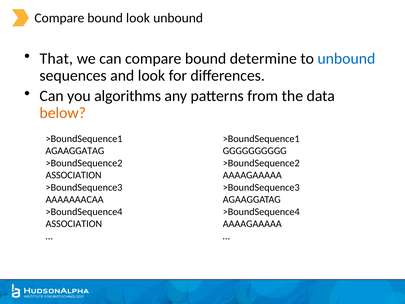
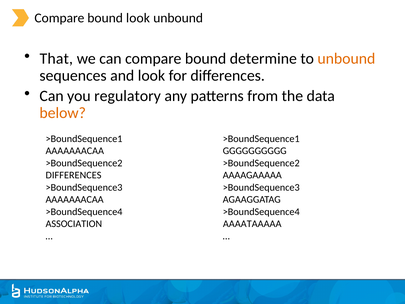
unbound colour: blue -> orange (346, 59)
algorithms: algorithms -> regulatory (128, 96)
AGAAGGATAG: AGAAGGATAG -> AAAAAAACAA (75, 151)
ASSOCIATION: ASSOCIATION -> DIFFERENCES (74, 175)
AAAAGAAAAA: AAAAGAAAAA -> AAAATAAAAA (252, 224)
